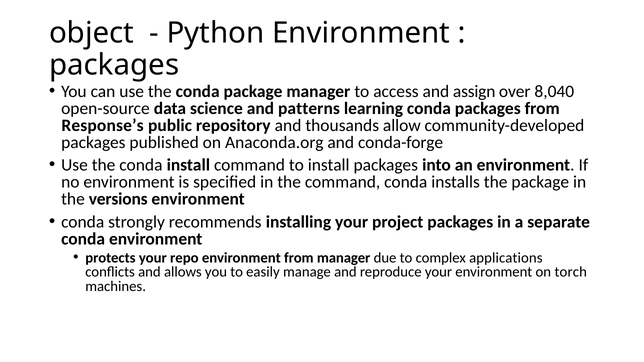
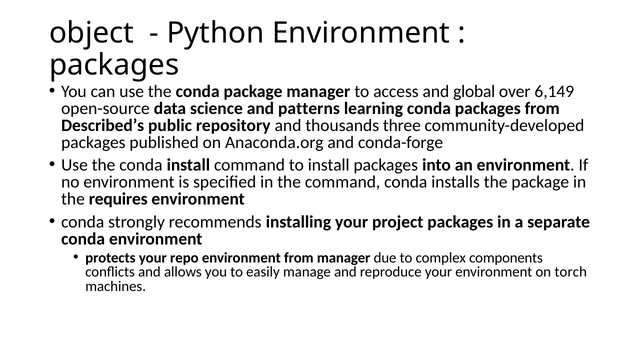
assign: assign -> global (474, 92)
8,040: 8,040 -> 6,149 (554, 92)
Response’s: Response’s -> Described’s (103, 125)
allow: allow -> three (402, 125)
versions: versions -> requires (118, 199)
applications: applications -> components (506, 258)
